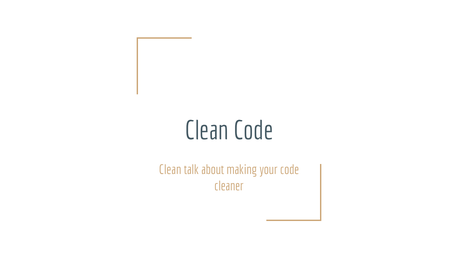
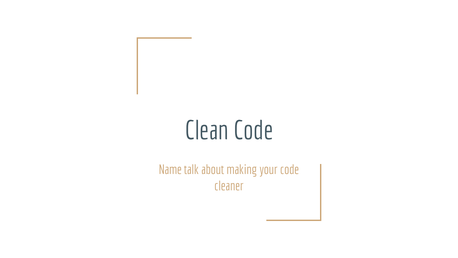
Clean: Clean -> Name (170, 170)
